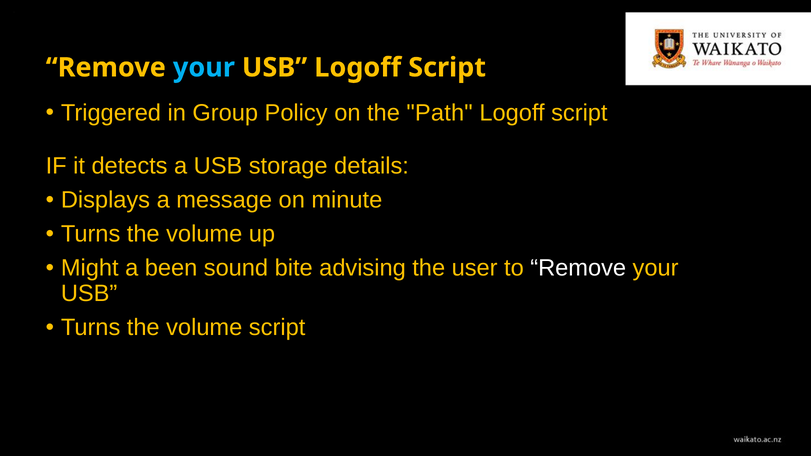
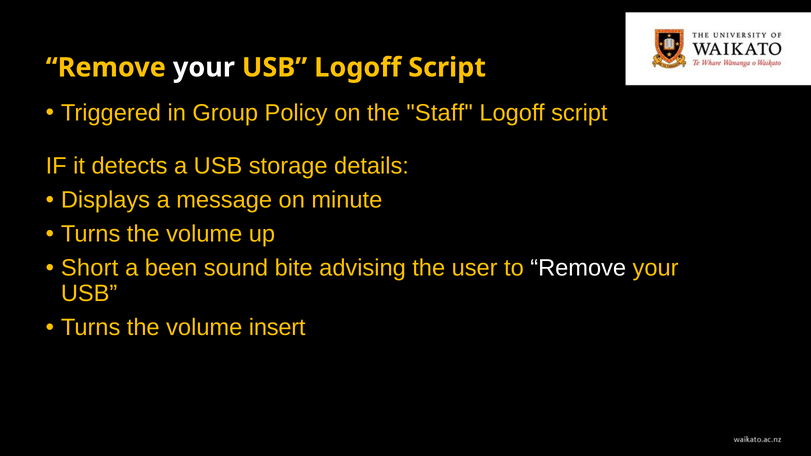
your colour: light blue -> white (204, 68)
Path: Path -> Staff (440, 113)
Might: Might -> Short (90, 268)
volume script: script -> insert (277, 328)
